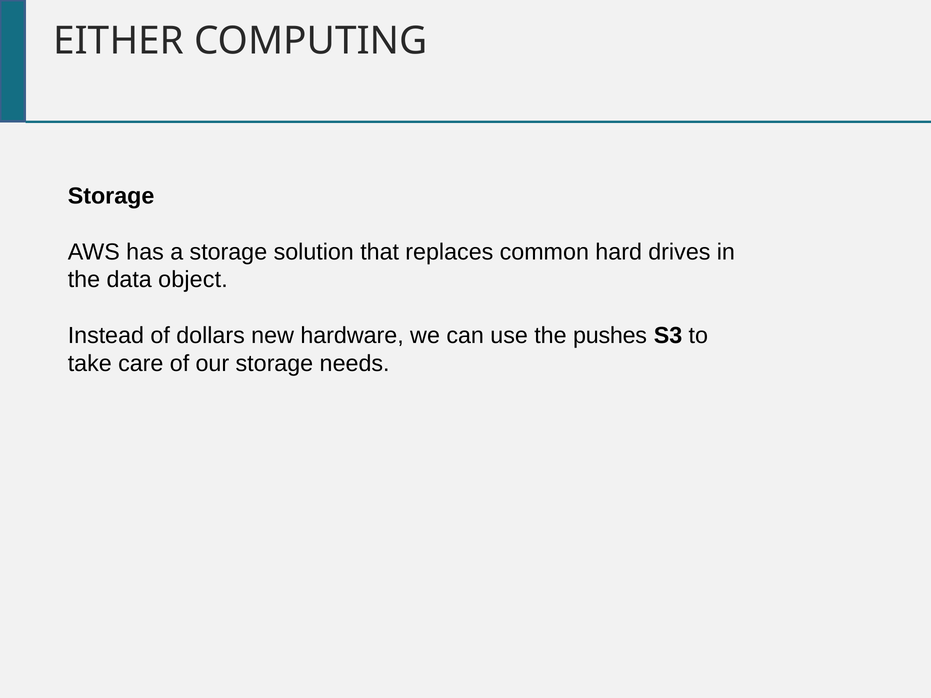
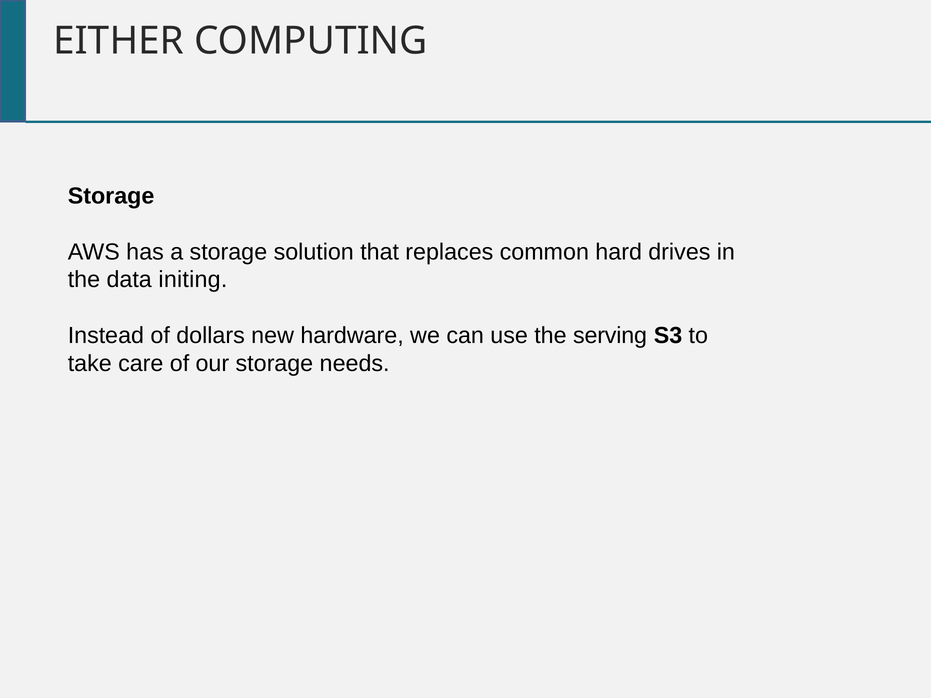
object: object -> initing (193, 280)
pushes: pushes -> serving (610, 336)
